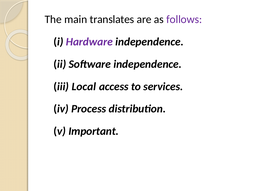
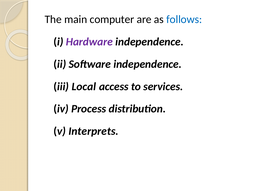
translates: translates -> computer (112, 19)
follows colour: purple -> blue (184, 19)
Important: Important -> Interprets (94, 131)
